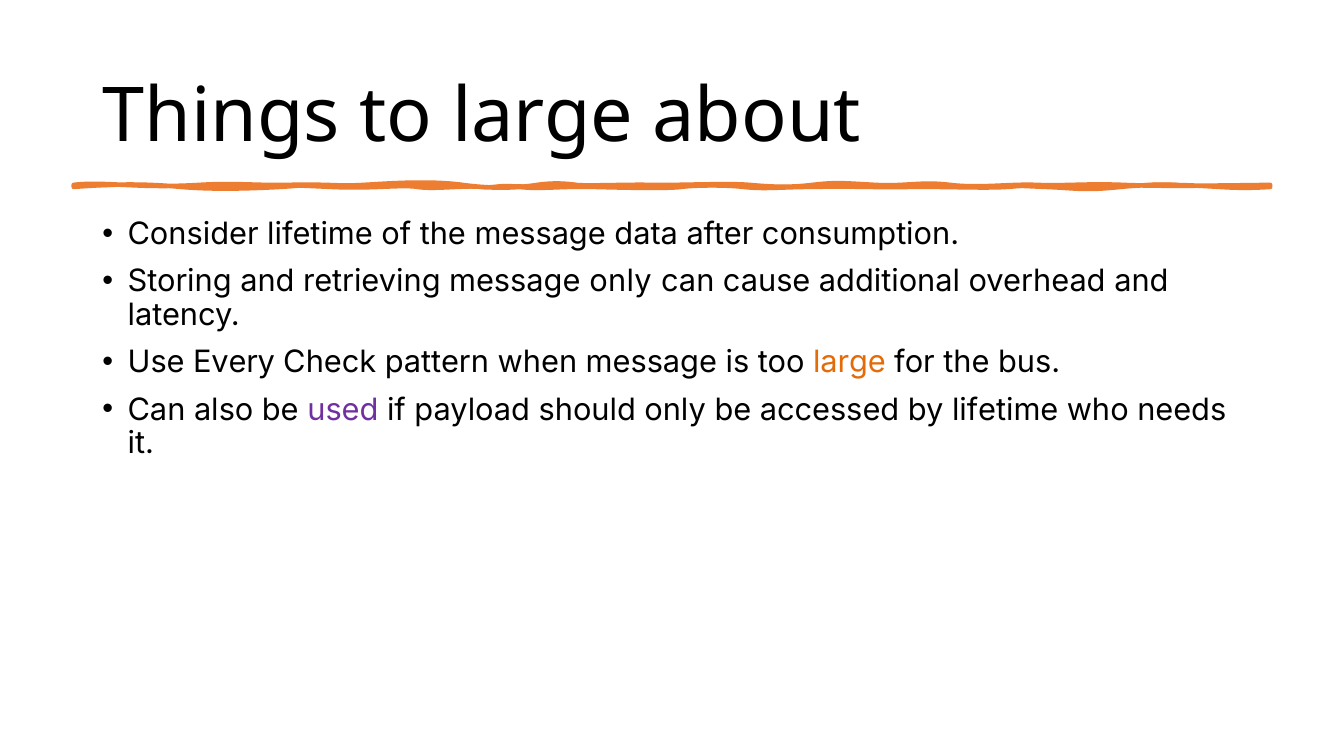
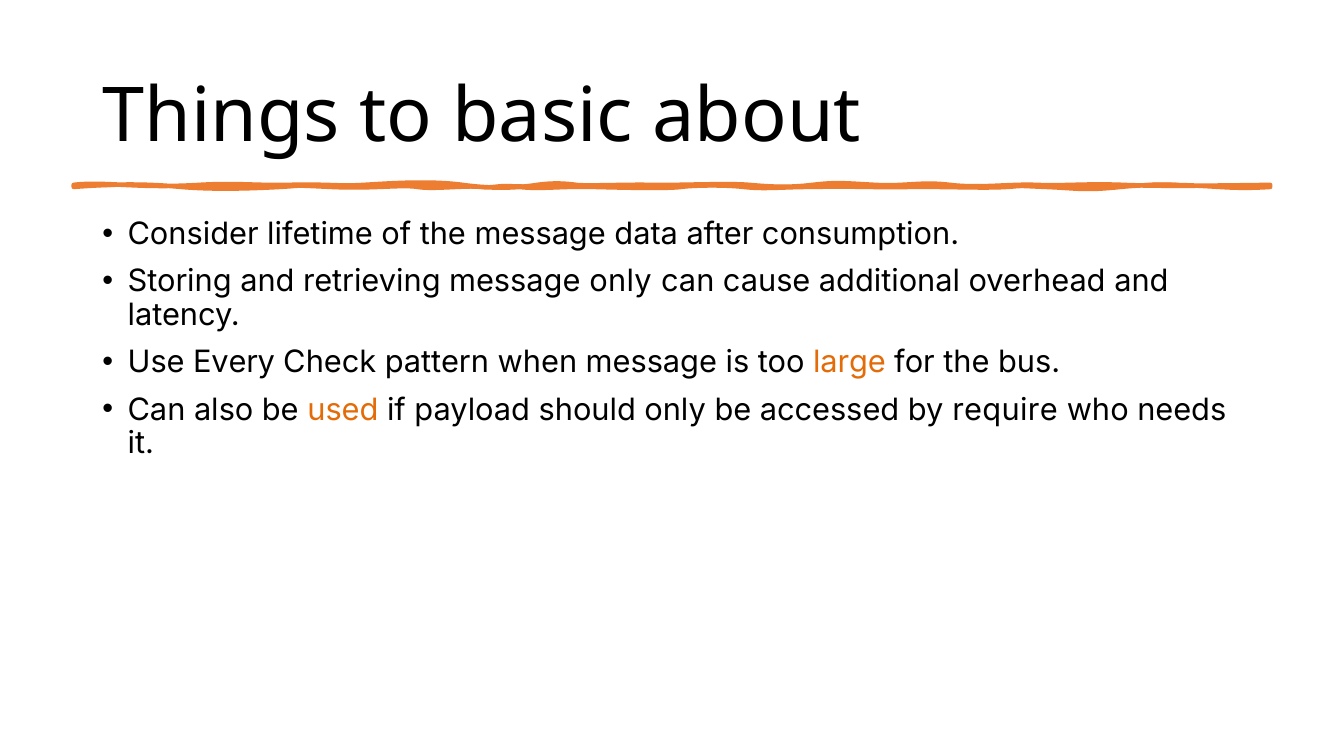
to large: large -> basic (543, 116)
used colour: purple -> orange (343, 410)
by lifetime: lifetime -> require (1005, 410)
